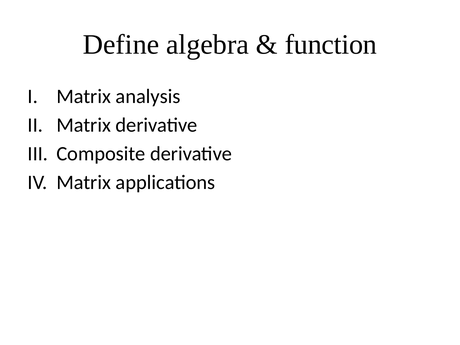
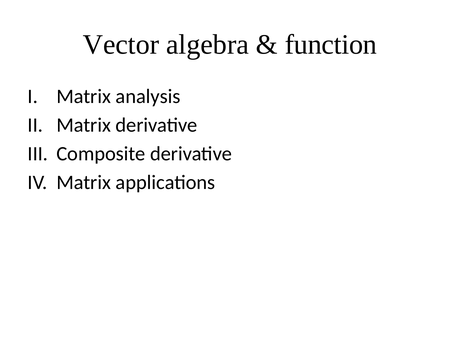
Define: Define -> Vector (121, 45)
